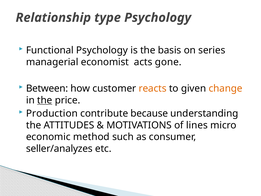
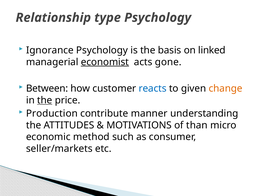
Functional: Functional -> Ignorance (50, 50)
series: series -> linked (212, 50)
economist underline: none -> present (105, 62)
reacts colour: orange -> blue (153, 88)
because: because -> manner (149, 113)
lines: lines -> than (197, 125)
seller/analyzes: seller/analyzes -> seller/markets (59, 149)
